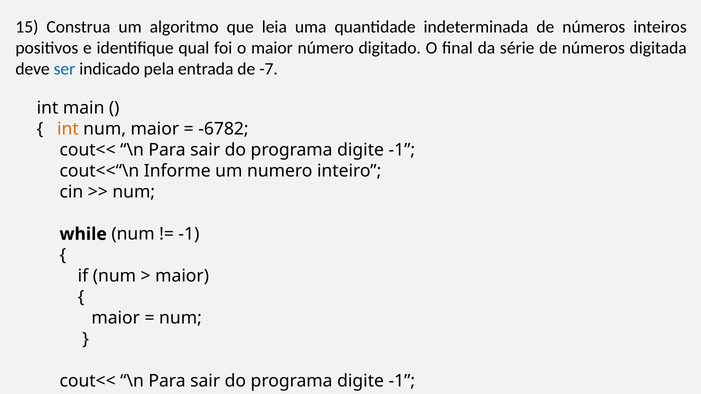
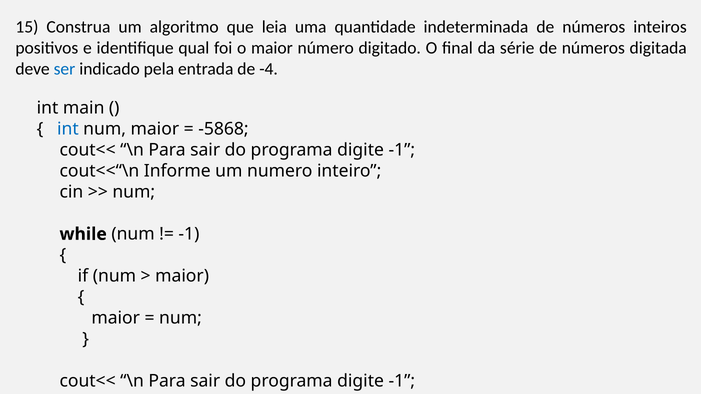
-7: -7 -> -4 (269, 69)
int colour: orange -> blue (68, 129)
-6782: -6782 -> -5868 (223, 129)
